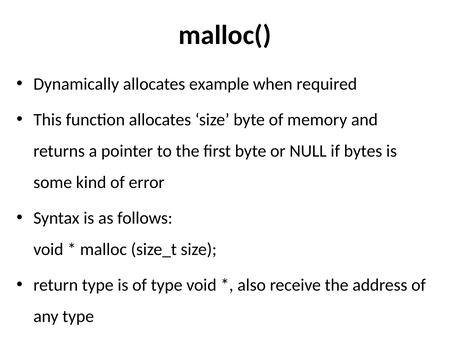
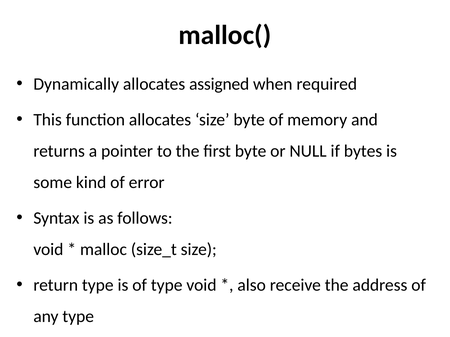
example: example -> assigned (219, 84)
